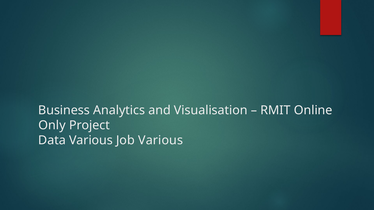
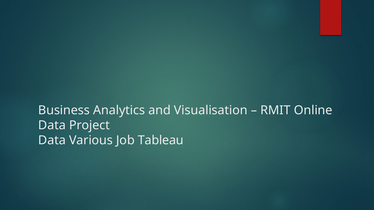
Only: Only -> Data (52, 125)
Job Various: Various -> Tableau (161, 140)
